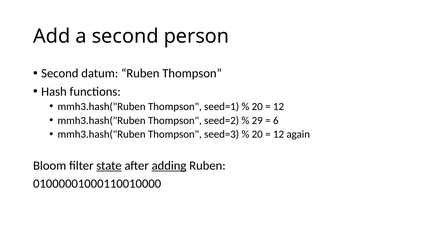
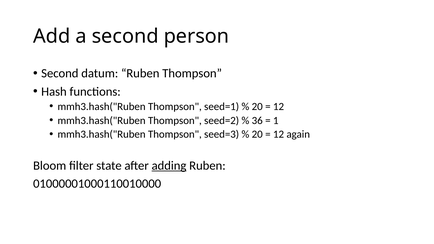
29: 29 -> 36 (257, 121)
6: 6 -> 1 (276, 121)
state underline: present -> none (109, 166)
